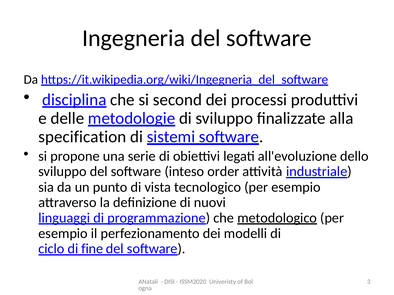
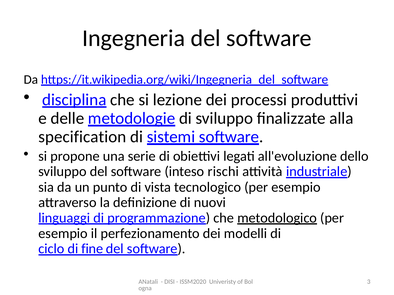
second: second -> lezione (177, 100)
order: order -> rischi (223, 172)
